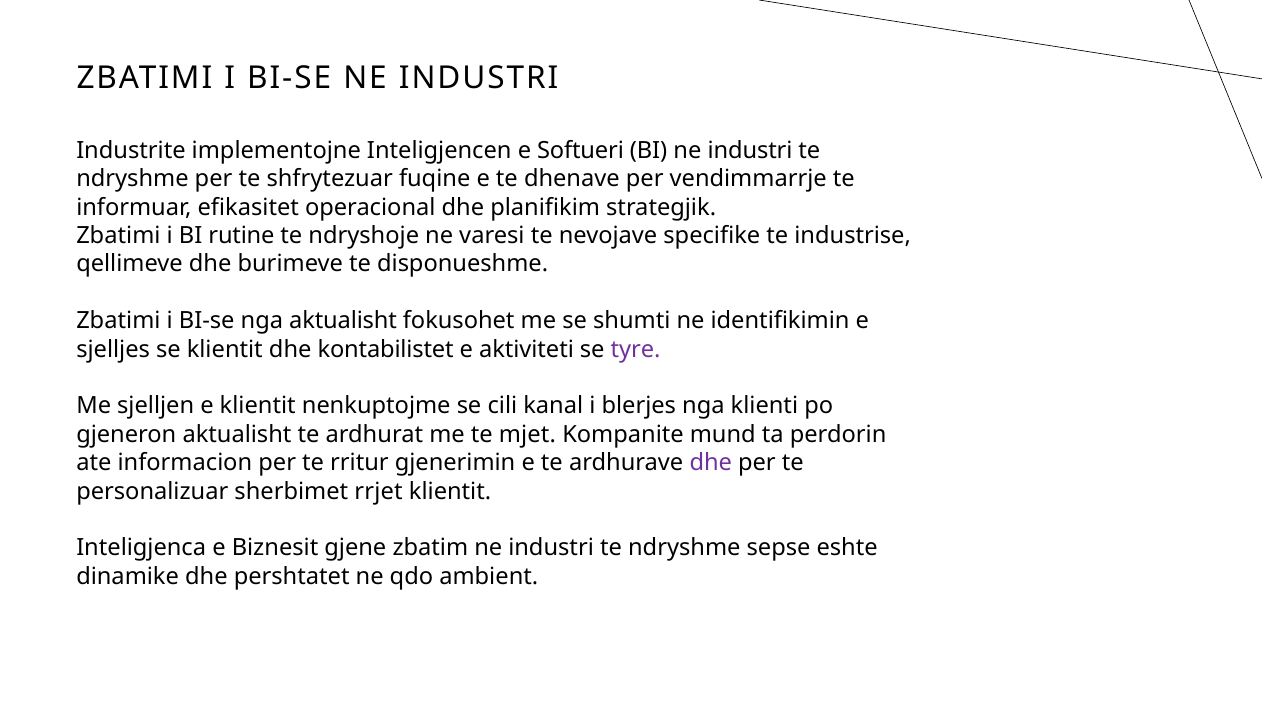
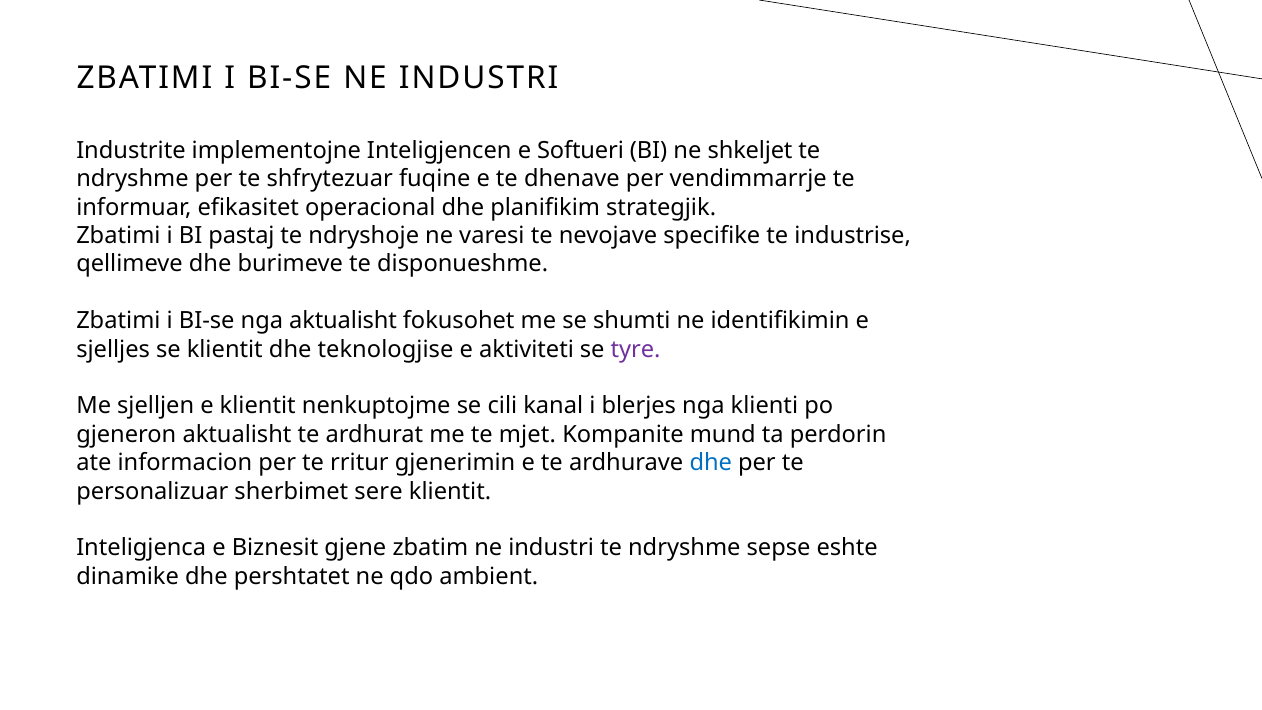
BI ne industri: industri -> shkeljet (750, 150)
rutine: rutine -> pastaj (241, 236)
kontabilistet: kontabilistet -> teknologjise (385, 349)
dhe colour: purple -> blue (711, 463)
rrjet: rrjet -> sere (379, 491)
